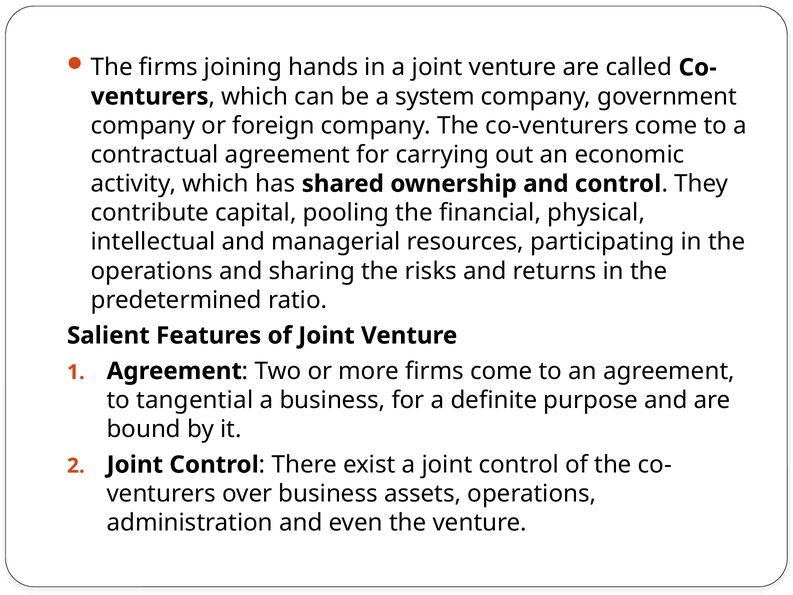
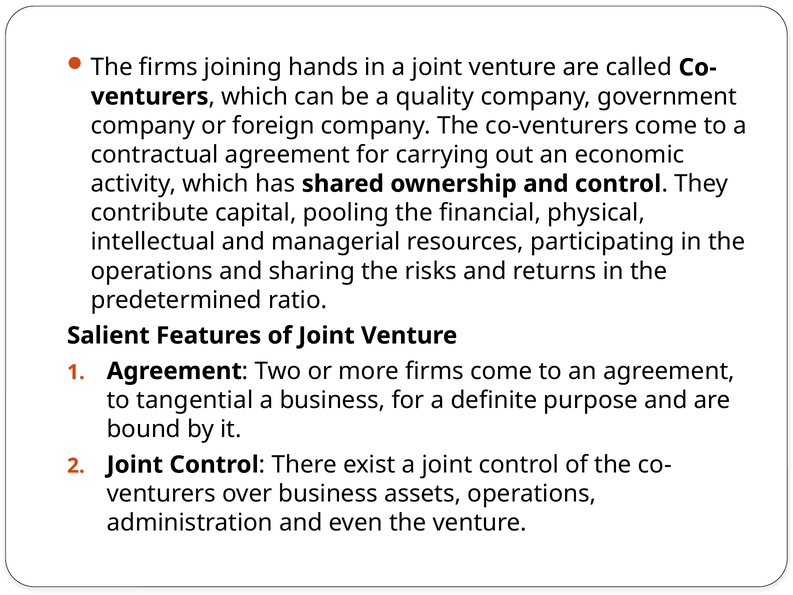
system: system -> quality (435, 97)
